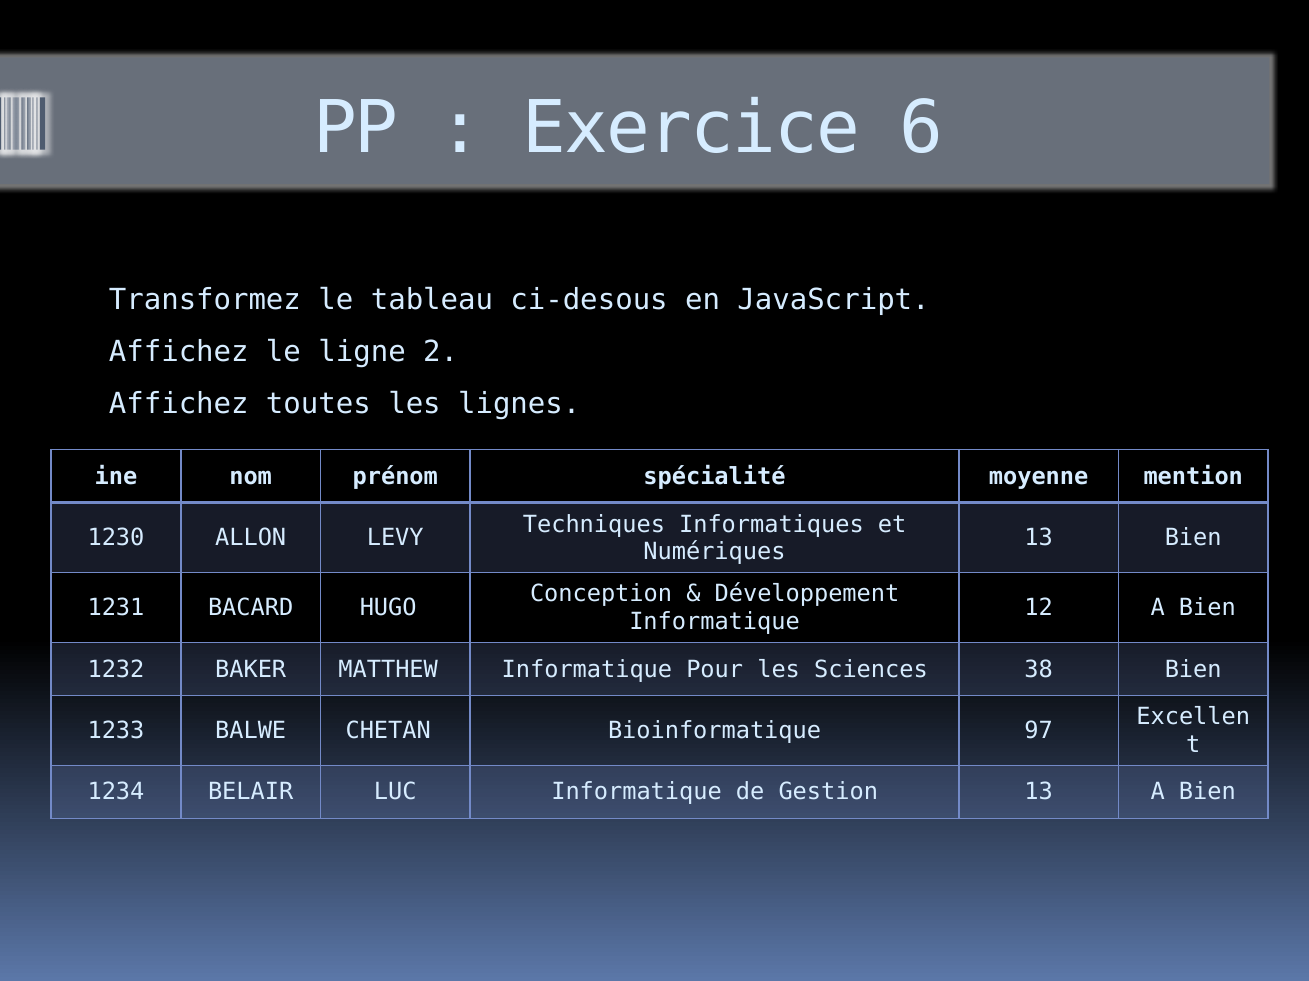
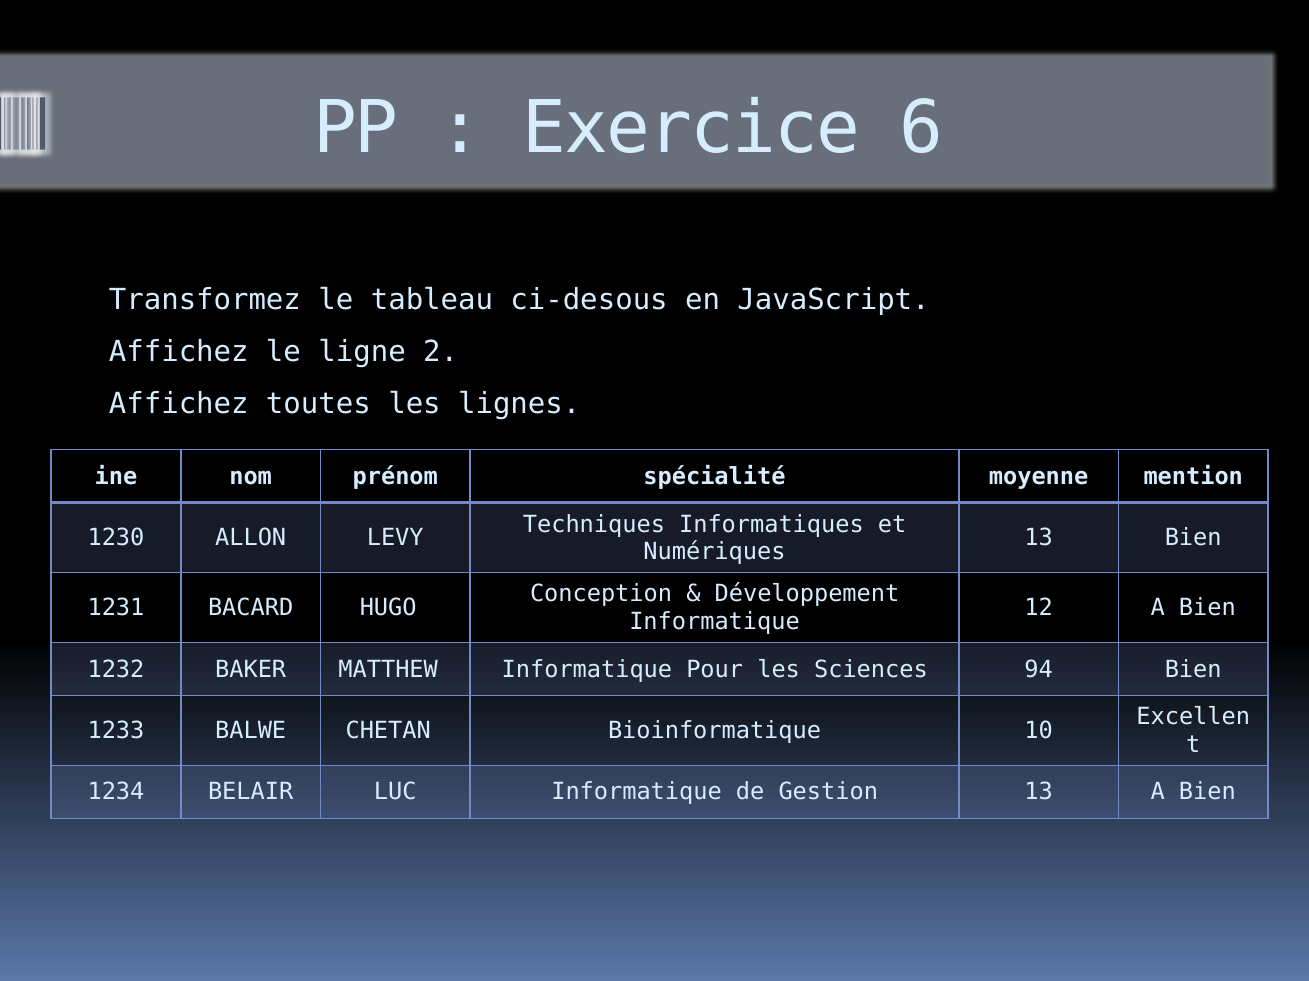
38: 38 -> 94 (1039, 670)
97: 97 -> 10 (1039, 731)
